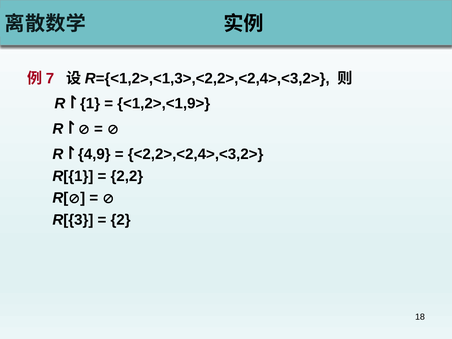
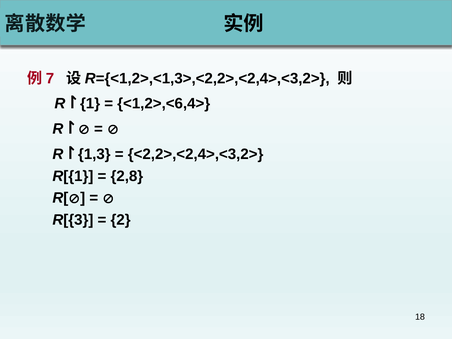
<1,2>,<1,9>: <1,2>,<1,9> -> <1,2>,<6,4> (164, 103)
4,9: 4,9 -> 1,3 (94, 154)
2,2: 2,2 -> 2,8 (127, 176)
